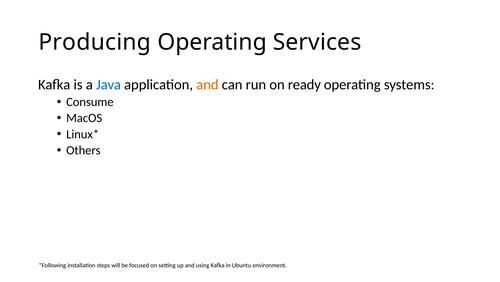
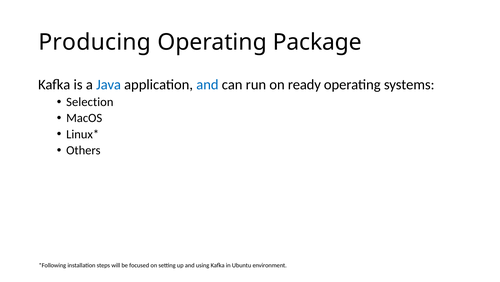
Services: Services -> Package (317, 42)
and colour: orange -> blue (207, 85)
Consume: Consume -> Selection (90, 102)
